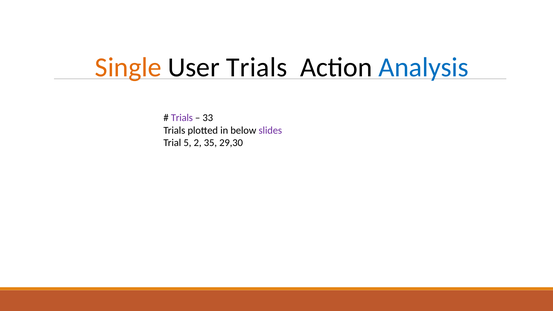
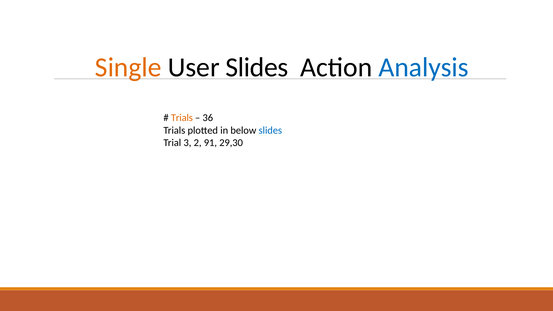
User Trials: Trials -> Slides (257, 68)
Trials colour: purple -> orange (182, 118)
33: 33 -> 36 (208, 118)
slides colour: purple -> blue (270, 130)
5: 5 -> 3 (187, 143)
35: 35 -> 91 (210, 143)
